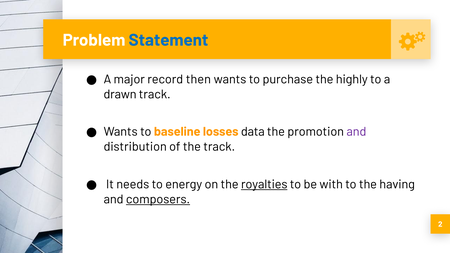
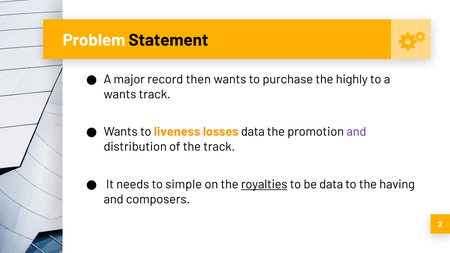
Statement colour: blue -> black (168, 40)
drawn: drawn -> wants (120, 94)
baseline: baseline -> liveness (177, 132)
energy: energy -> simple (184, 184)
be with: with -> data (331, 184)
composers underline: present -> none (158, 199)
